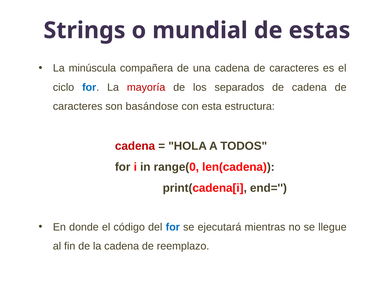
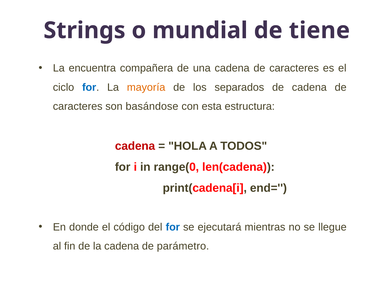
estas: estas -> tiene (319, 30)
minúscula: minúscula -> encuentra (92, 68)
mayoría colour: red -> orange (146, 87)
reemplazo: reemplazo -> parámetro (183, 246)
